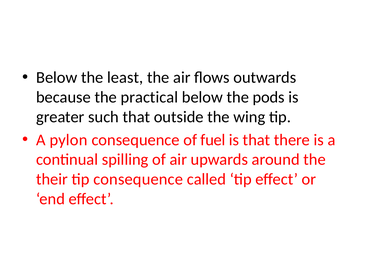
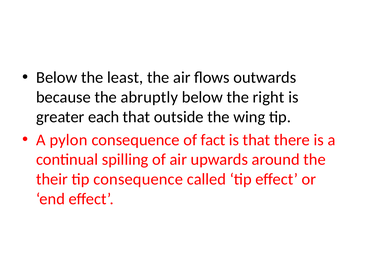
practical: practical -> abruptly (149, 97)
pods: pods -> right (269, 97)
such: such -> each (104, 117)
fuel: fuel -> fact (213, 140)
